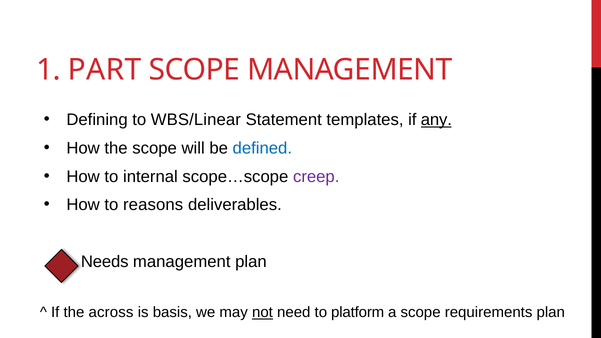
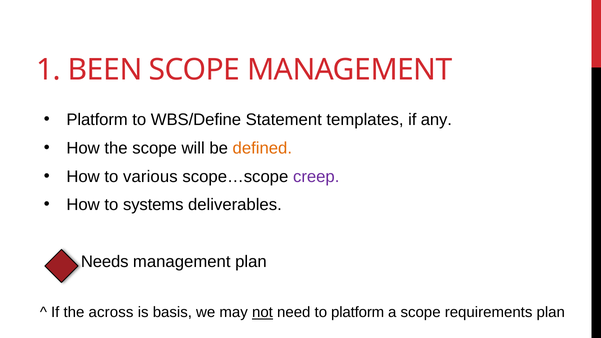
PART: PART -> BEEN (105, 70)
Defining: Defining -> Platform (97, 120)
WBS/Linear: WBS/Linear -> WBS/Define (196, 120)
any underline: present -> none (436, 120)
defined colour: blue -> orange (262, 148)
internal: internal -> various (150, 177)
reasons: reasons -> systems (153, 205)
